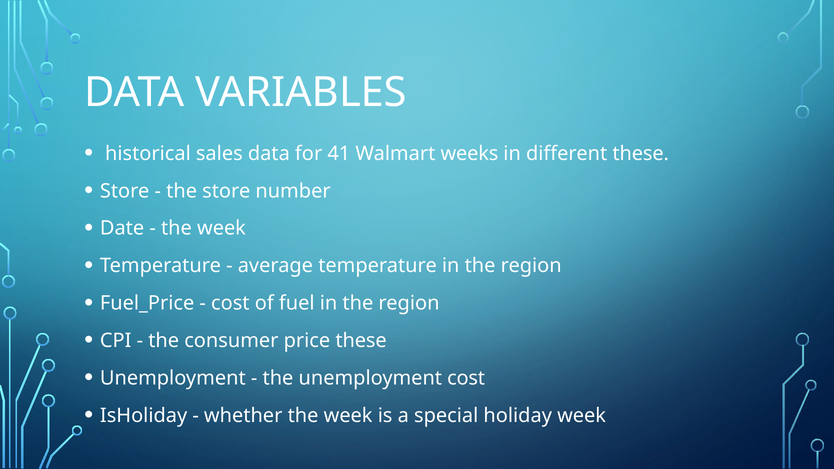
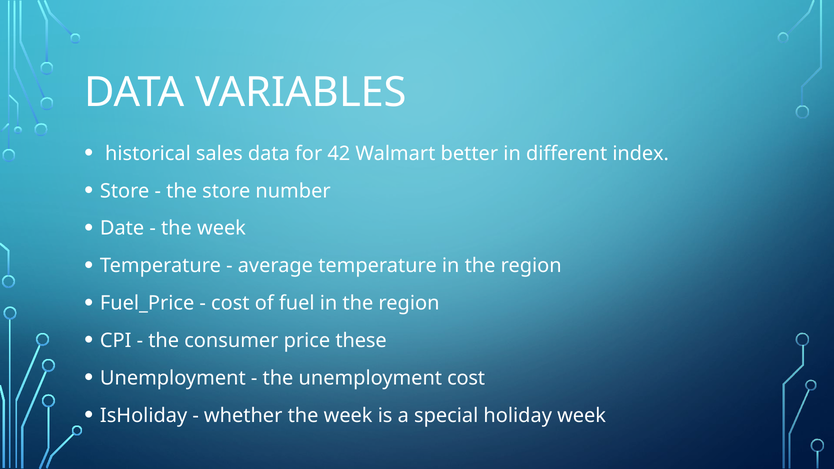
41: 41 -> 42 (339, 154)
weeks: weeks -> better (469, 154)
different these: these -> index (641, 154)
